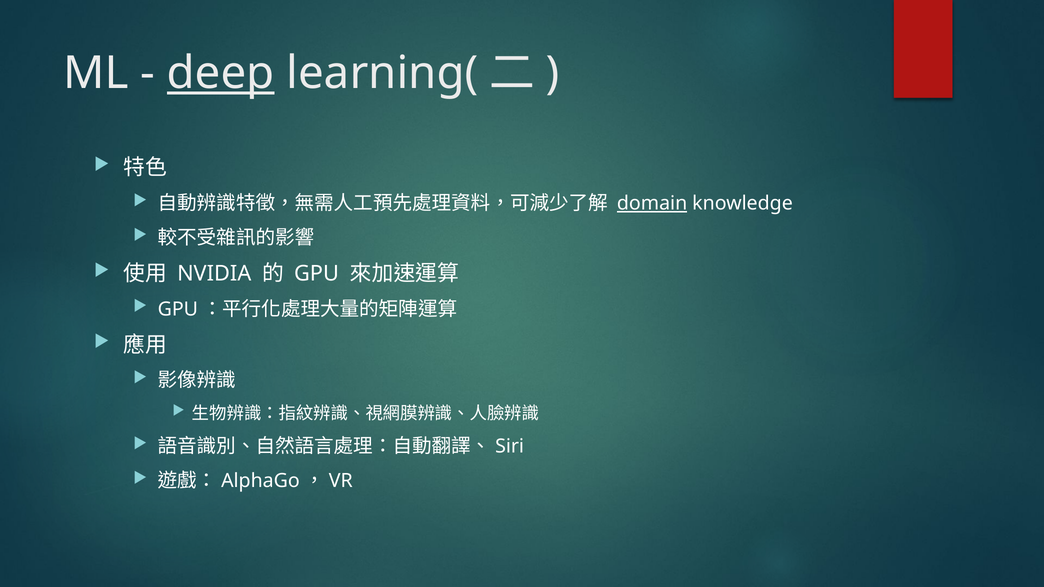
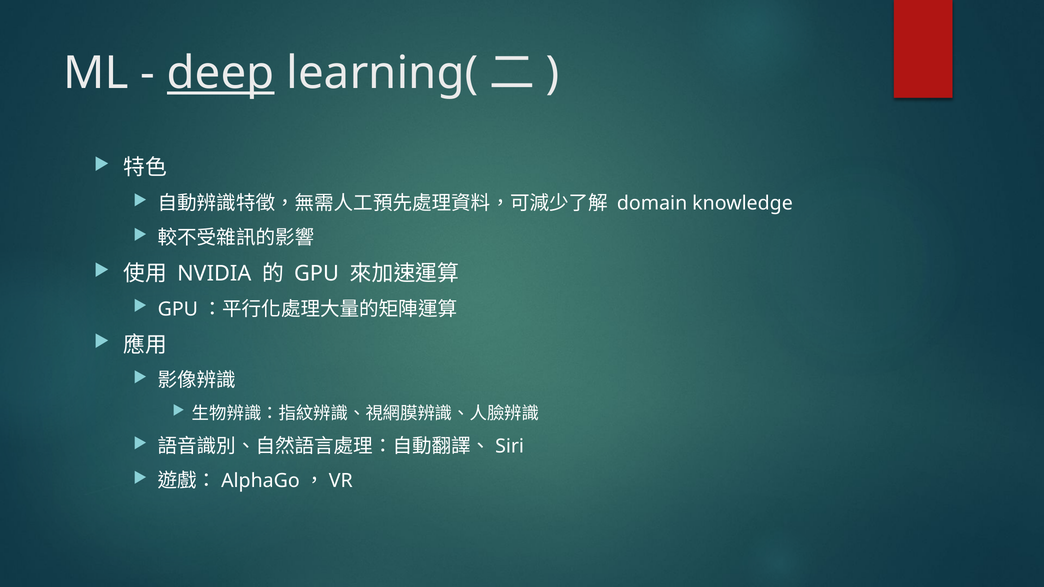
domain underline: present -> none (652, 203)
